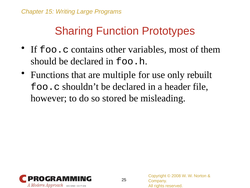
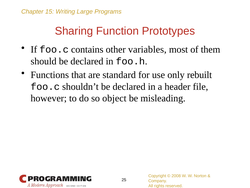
multiple: multiple -> standard (119, 75)
stored: stored -> object (114, 98)
